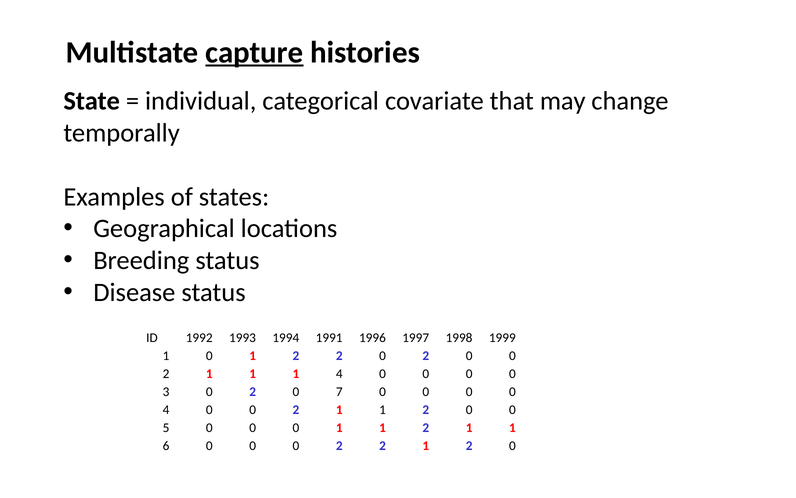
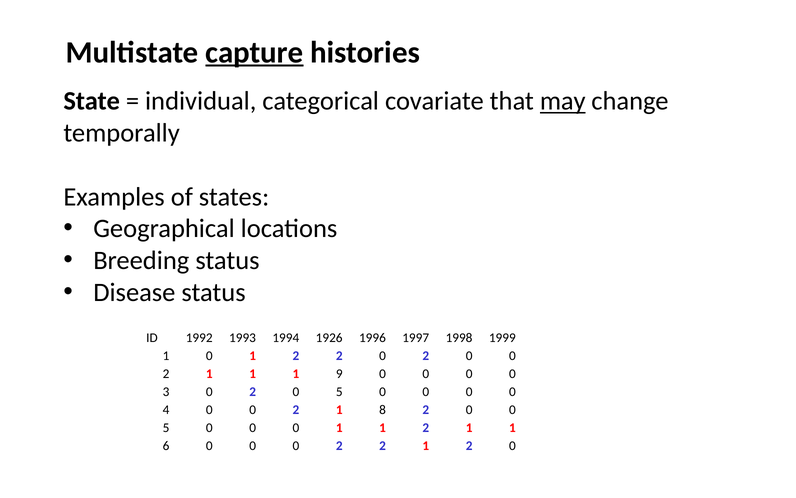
may underline: none -> present (563, 101)
1991: 1991 -> 1926 (329, 337)
1 4: 4 -> 9 (339, 373)
2 0 7: 7 -> 5 (339, 391)
1: 1 -> 8 (383, 409)
